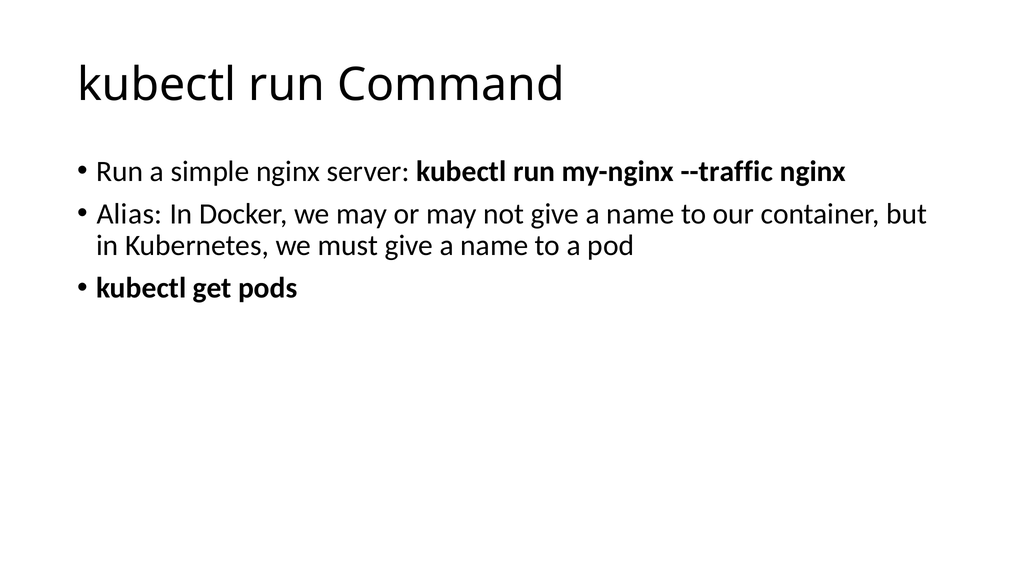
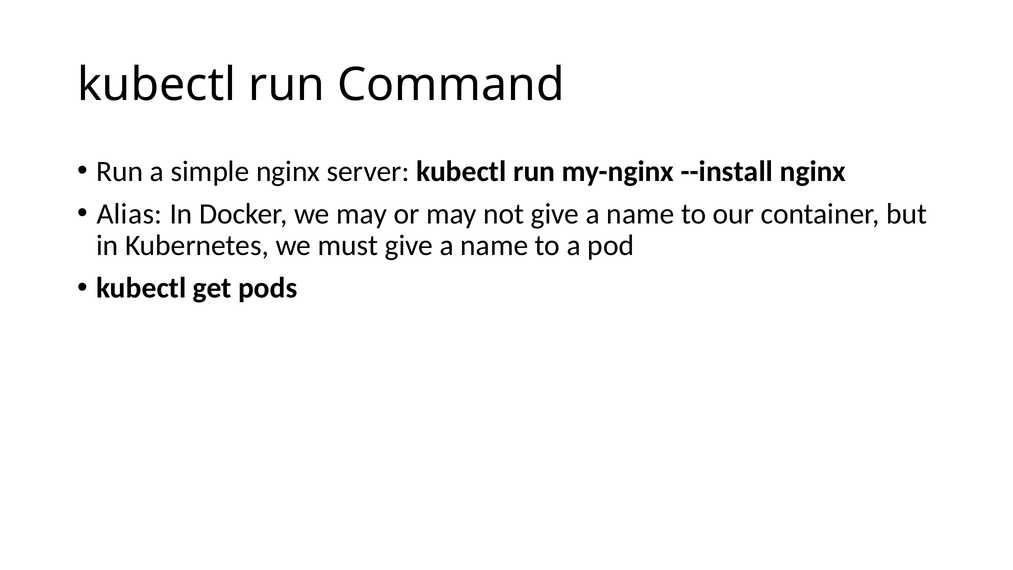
--traffic: --traffic -> --install (727, 171)
